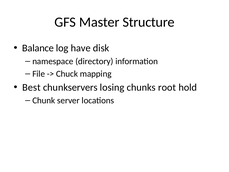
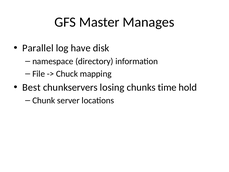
Structure: Structure -> Manages (148, 22)
Balance: Balance -> Parallel (38, 48)
root: root -> time (167, 87)
